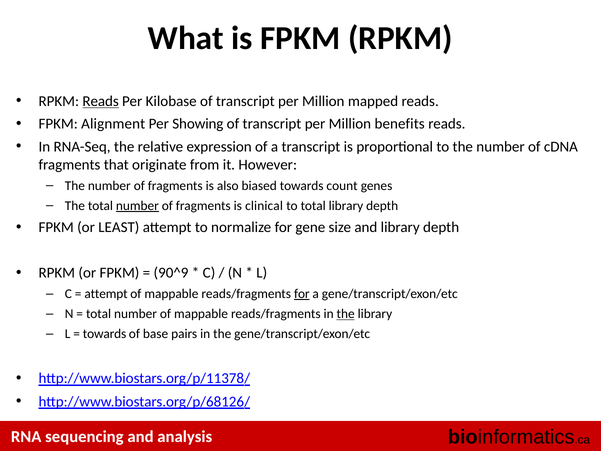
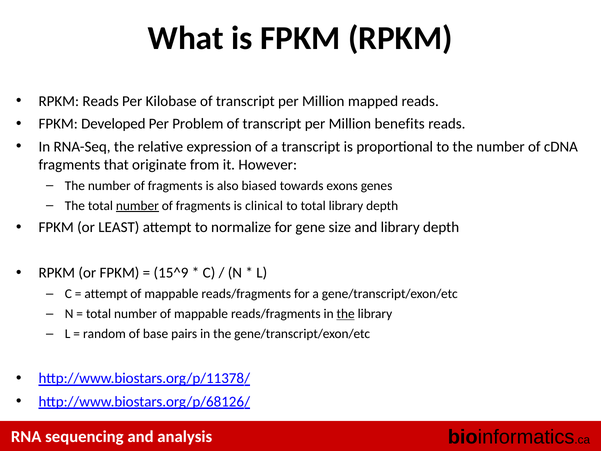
Reads underline: present -> none (101, 101)
Alignment: Alignment -> Developed (113, 124)
Showing: Showing -> Problem (198, 124)
count: count -> exons (342, 186)
90^9: 90^9 -> 15^9 (171, 273)
for underline: present -> none (302, 294)
towards: towards -> random (104, 334)
